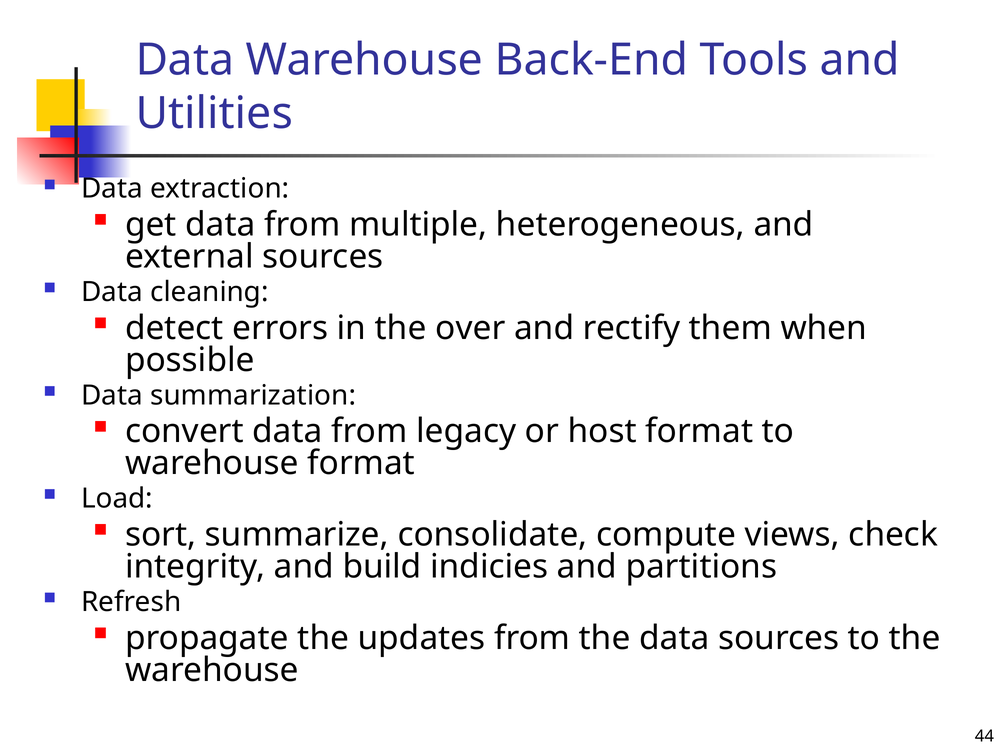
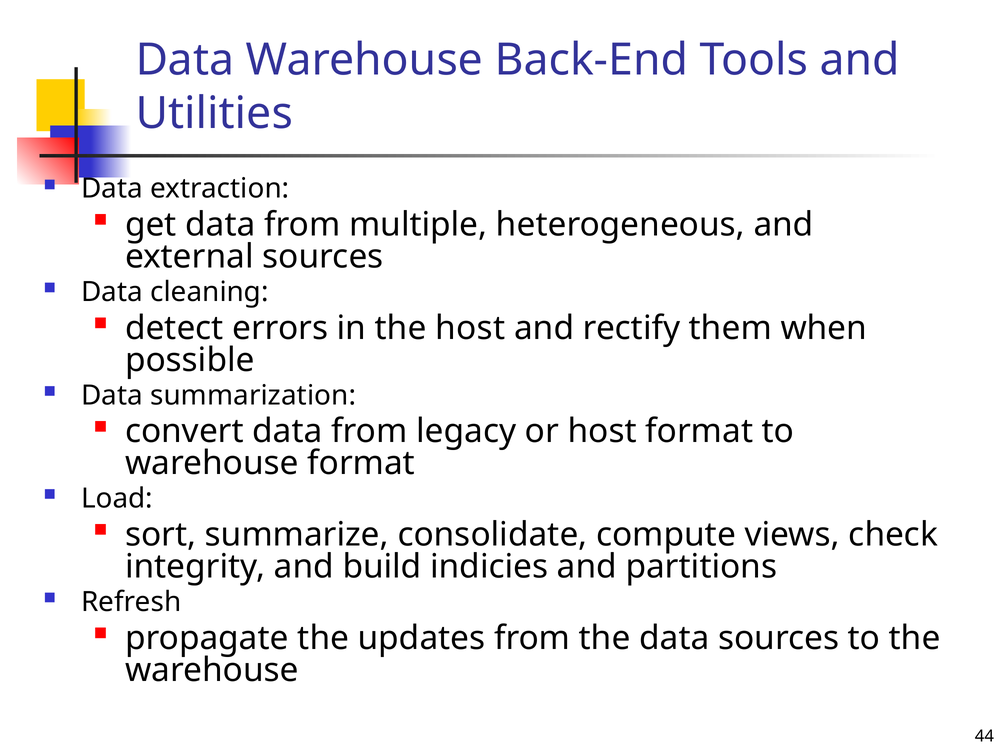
the over: over -> host (470, 328)
